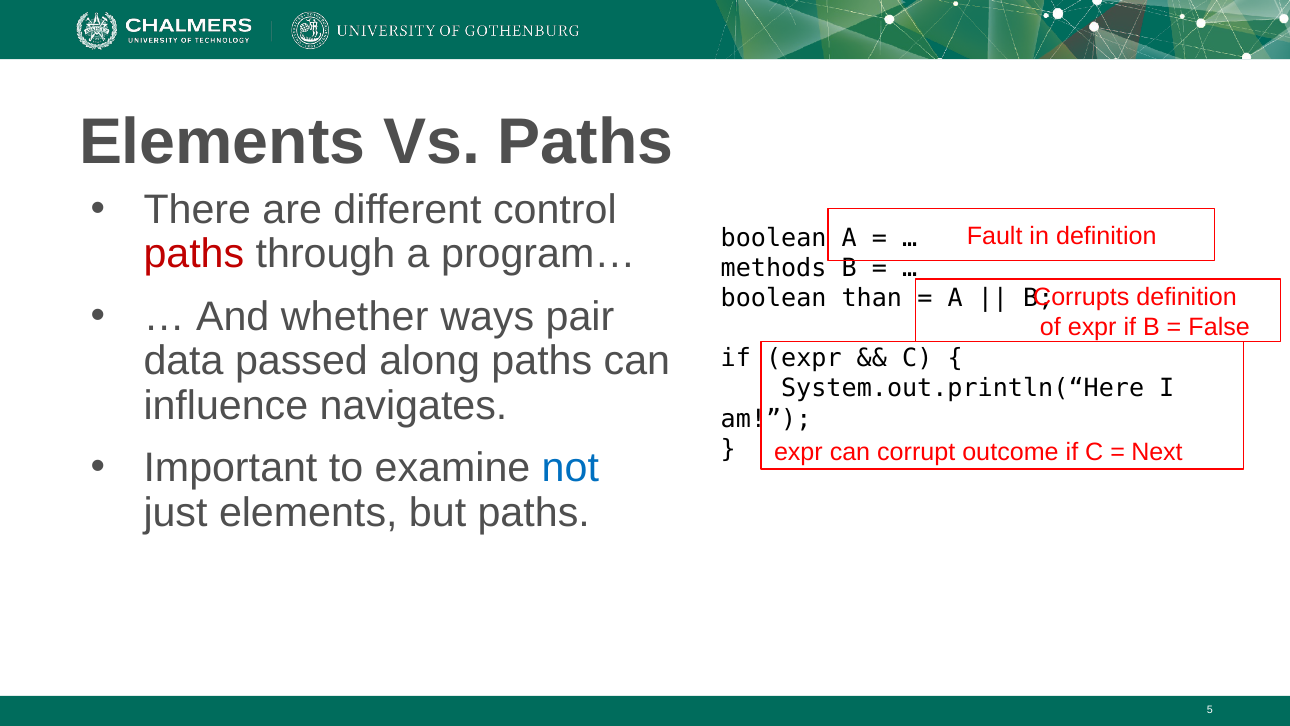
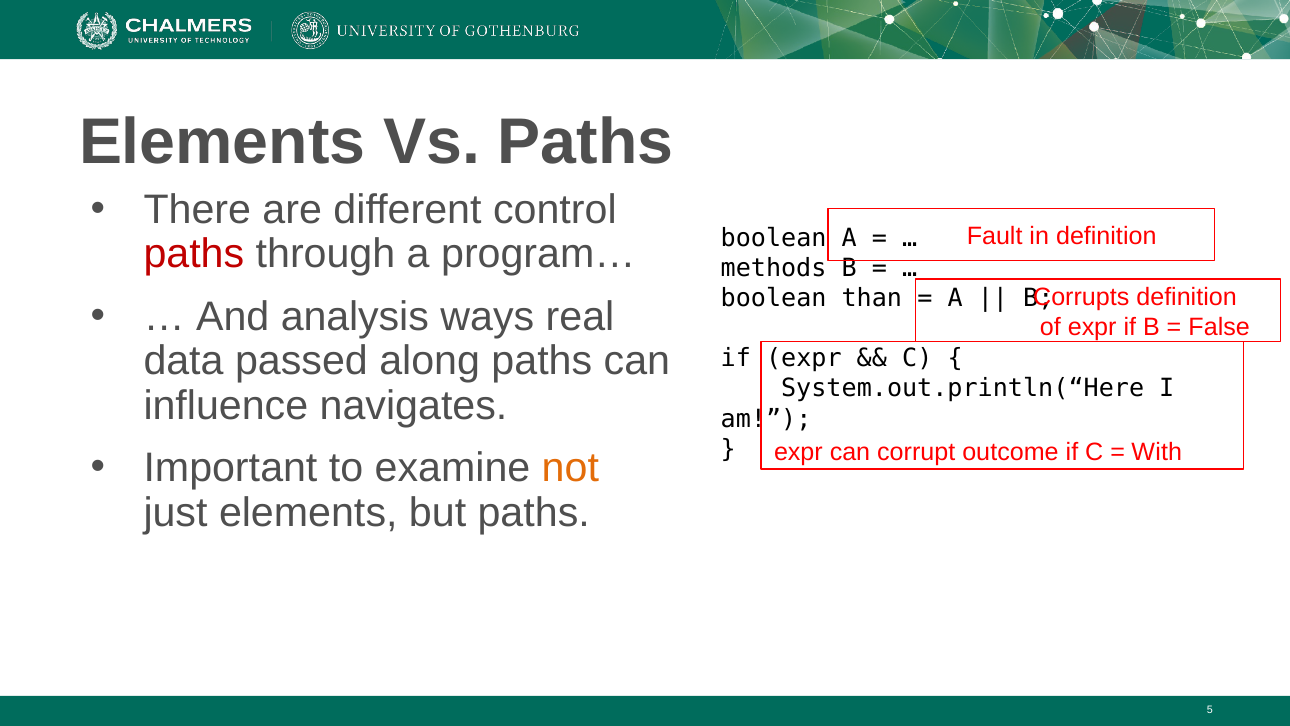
whether: whether -> analysis (355, 316)
pair: pair -> real (580, 316)
Next: Next -> With (1157, 452)
not colour: blue -> orange (570, 468)
